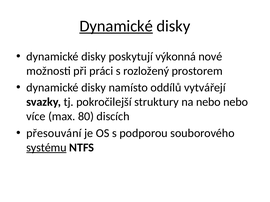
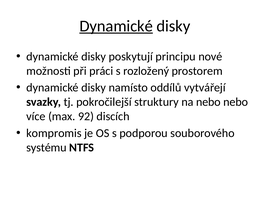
výkonná: výkonná -> principu (176, 57)
80: 80 -> 92 (86, 117)
přesouvání: přesouvání -> kompromis (54, 133)
systému underline: present -> none (46, 148)
